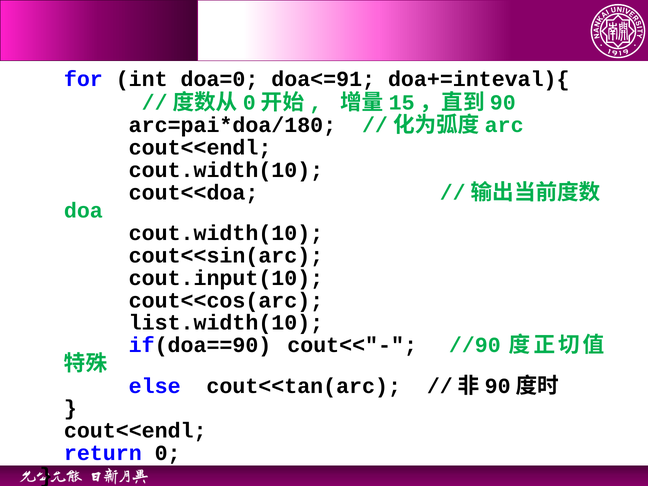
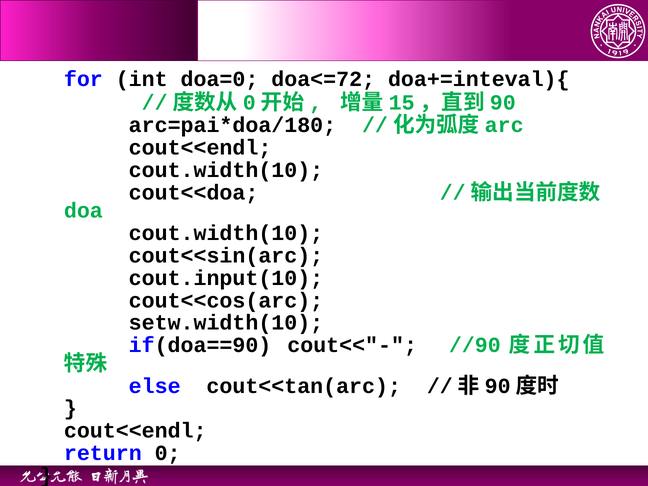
doa<=91: doa<=91 -> doa<=72 (323, 79)
list.width(10: list.width(10 -> setw.width(10 (226, 323)
